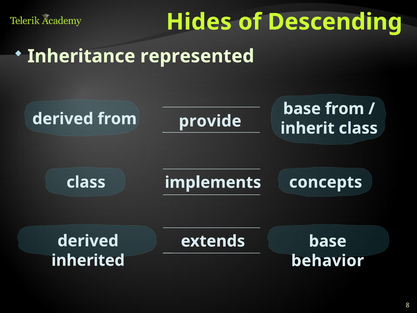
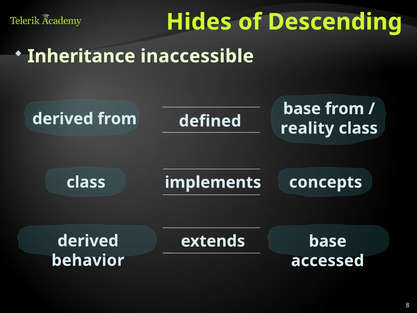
represented: represented -> inaccessible (197, 56)
provide: provide -> defined (210, 121)
inherit: inherit -> reality (307, 128)
inherited: inherited -> behavior (88, 260)
behavior: behavior -> accessed (328, 261)
